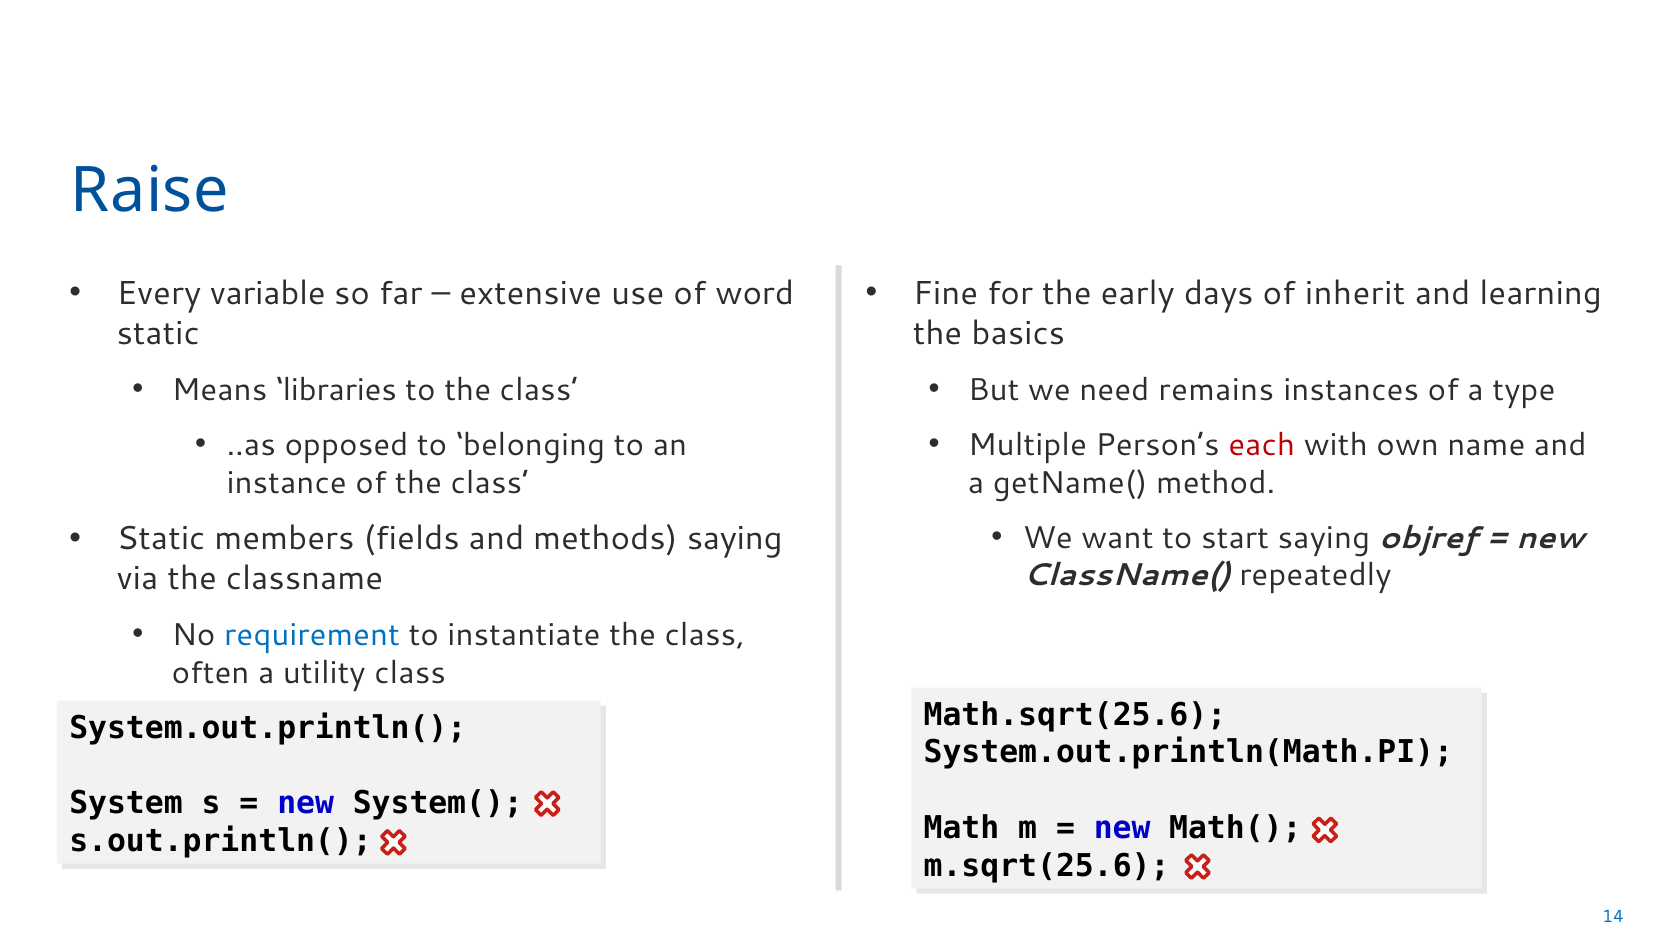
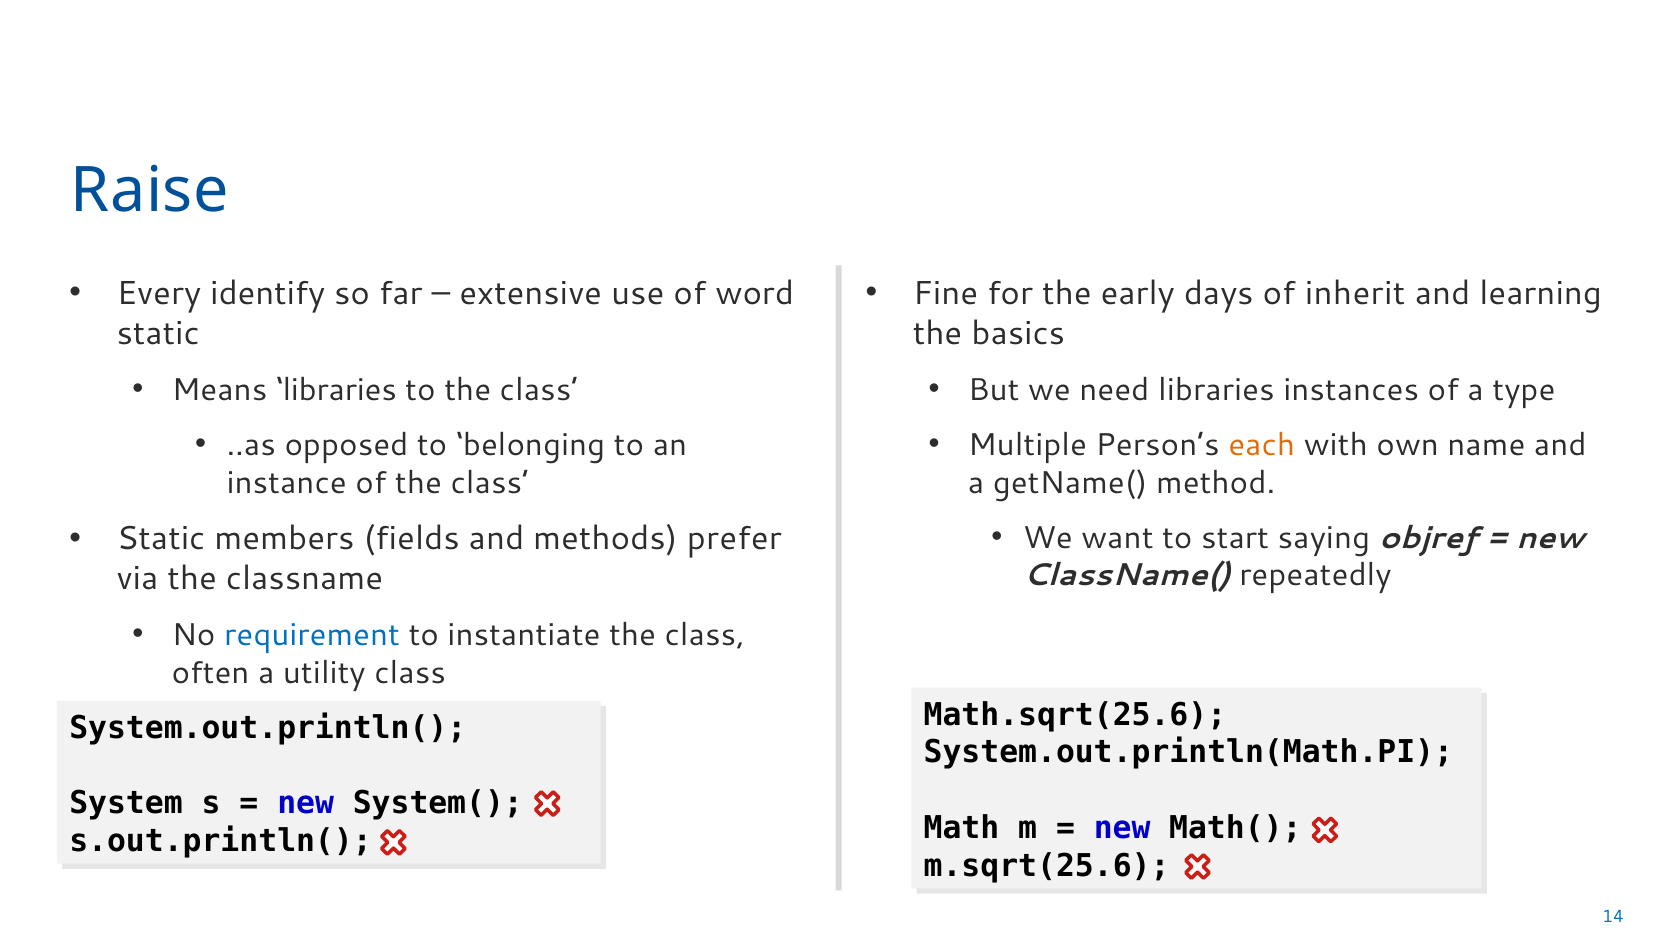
variable: variable -> identify (268, 294)
need remains: remains -> libraries (1216, 390)
each colour: red -> orange (1262, 445)
methods saying: saying -> prefer (734, 539)
